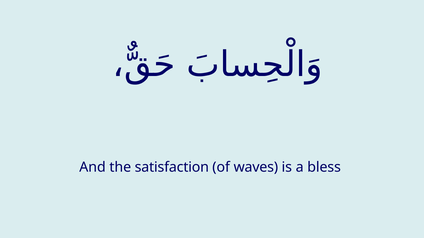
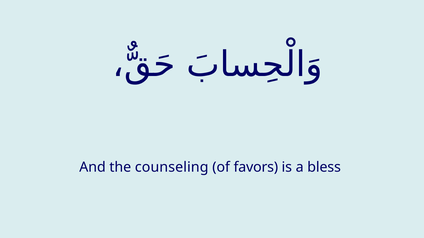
satisfaction: satisfaction -> counseling (172, 167)
waves: waves -> favors (256, 167)
